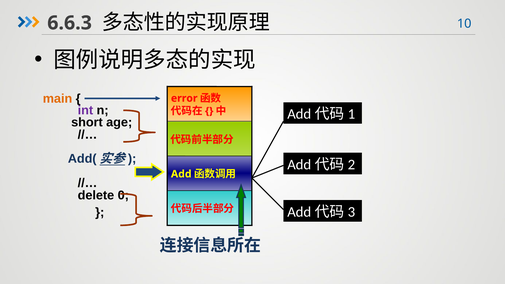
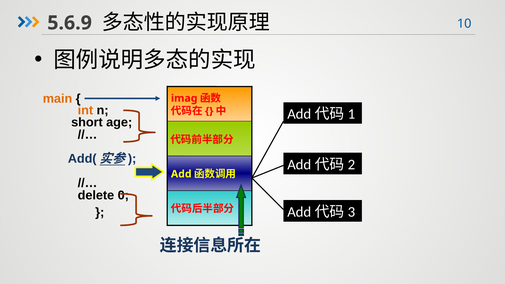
6.6.3: 6.6.3 -> 5.6.9 (70, 23)
error: error -> imag (184, 98)
int colour: purple -> orange (85, 110)
